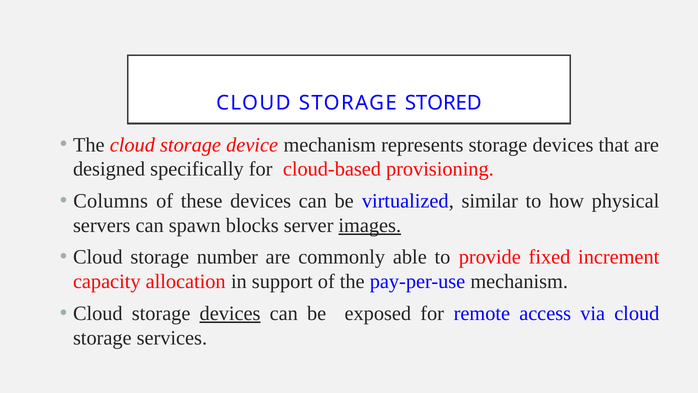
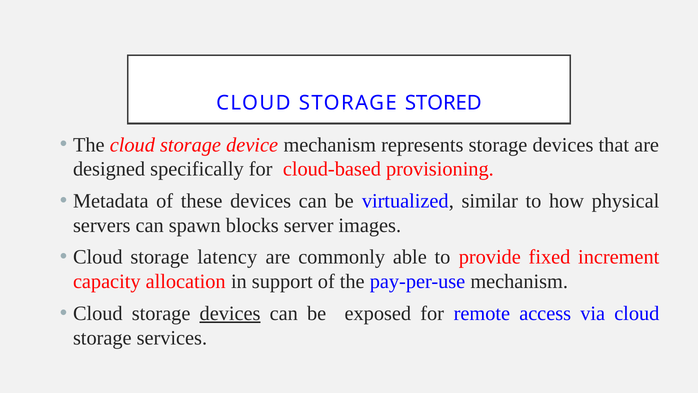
Columns: Columns -> Metadata (111, 201)
images underline: present -> none (370, 225)
number: number -> latency (227, 257)
